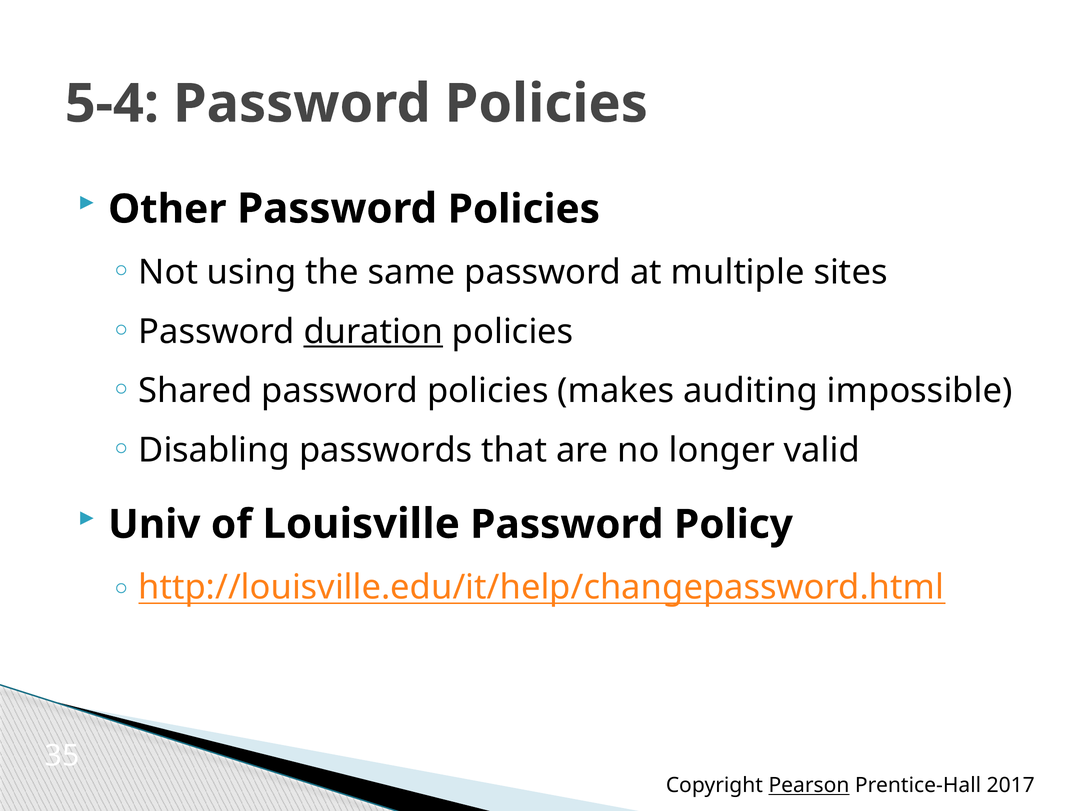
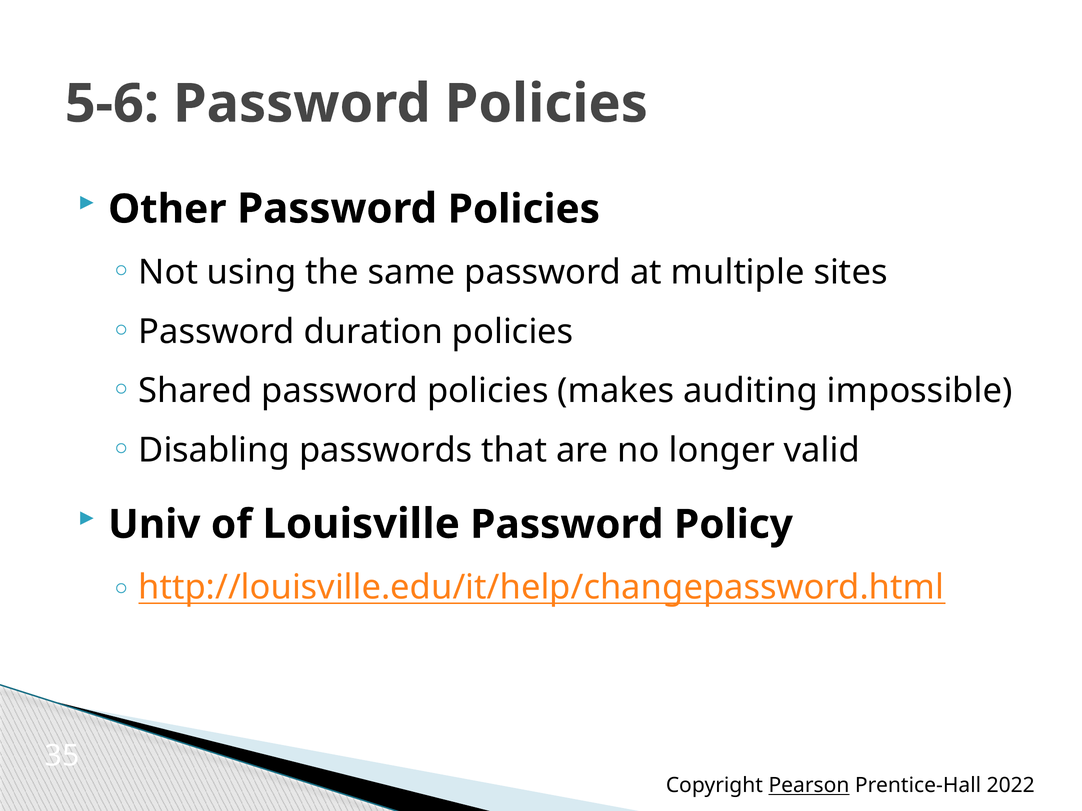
5-4: 5-4 -> 5-6 (112, 104)
duration underline: present -> none (373, 332)
2017: 2017 -> 2022 (1011, 786)
